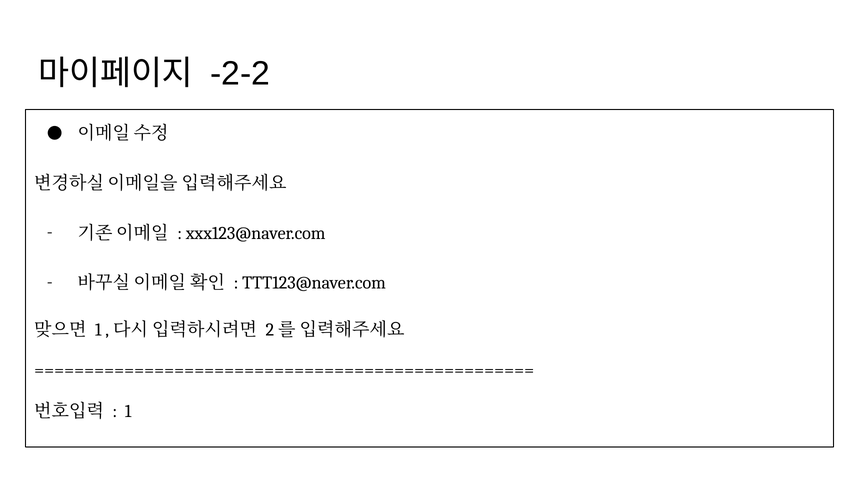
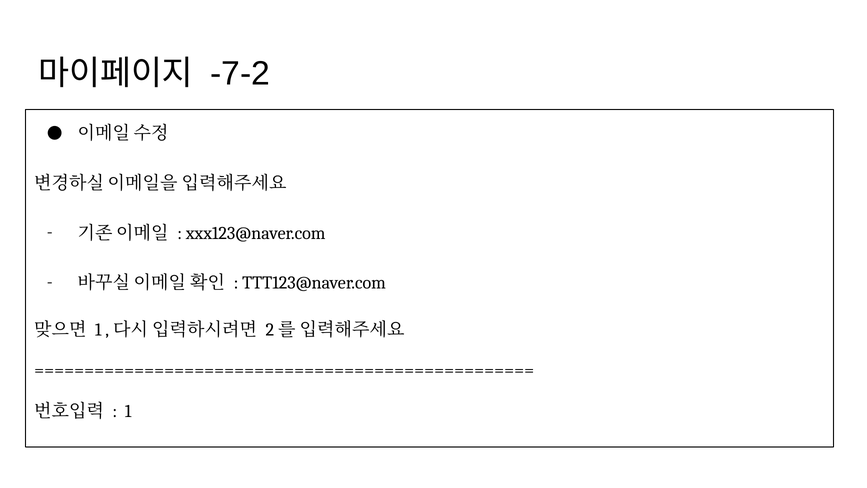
-2-2: -2-2 -> -7-2 (240, 73)
